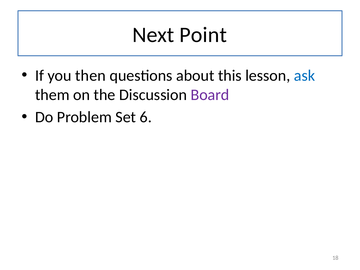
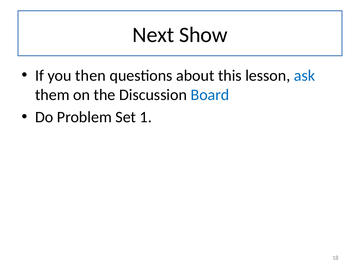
Point: Point -> Show (203, 35)
Board colour: purple -> blue (210, 95)
6: 6 -> 1 (146, 117)
